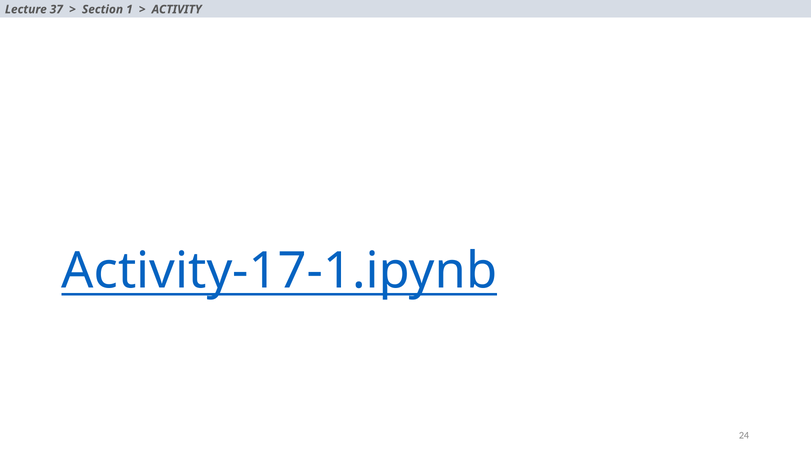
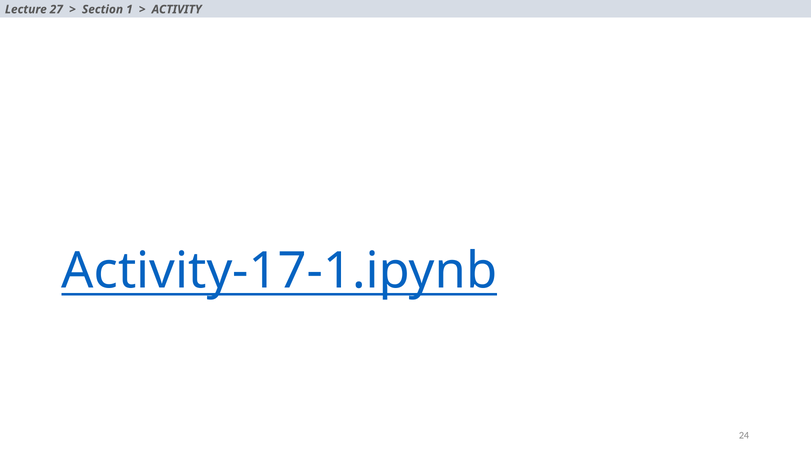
37: 37 -> 27 (56, 9)
